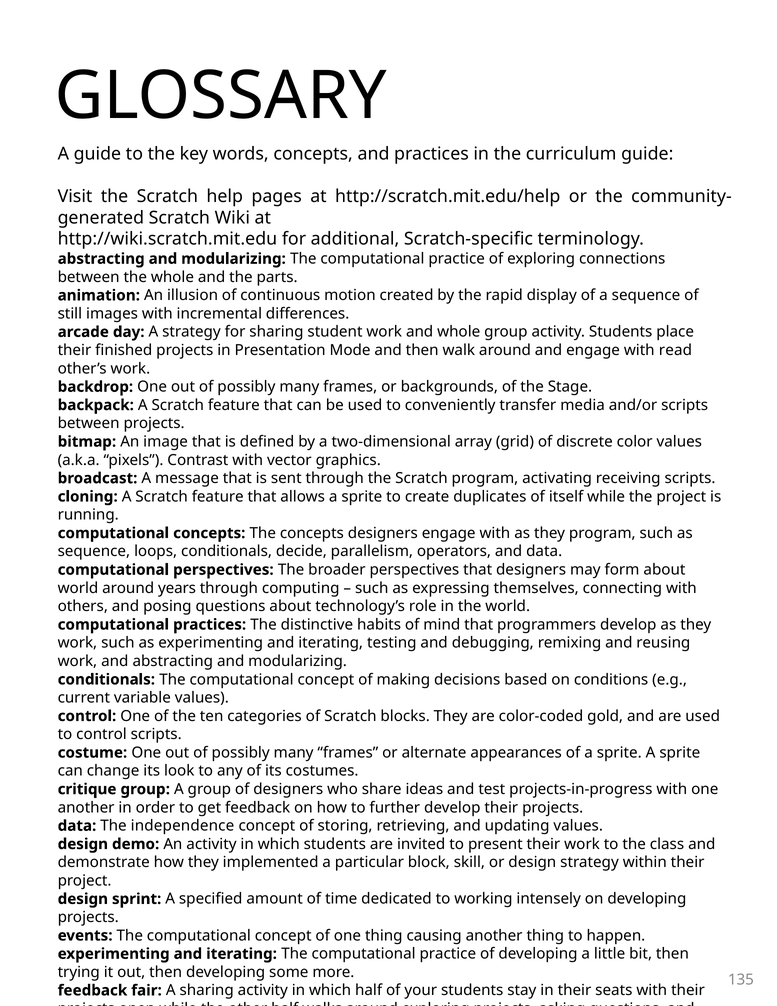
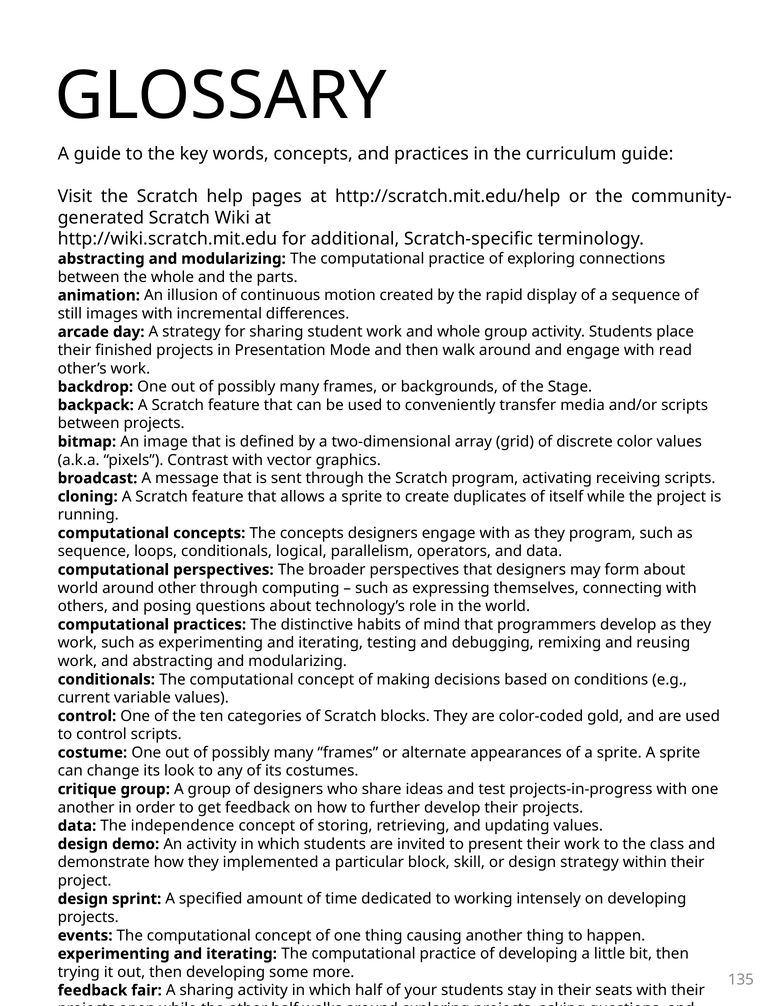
decide: decide -> logical (301, 551)
around years: years -> other (177, 588)
